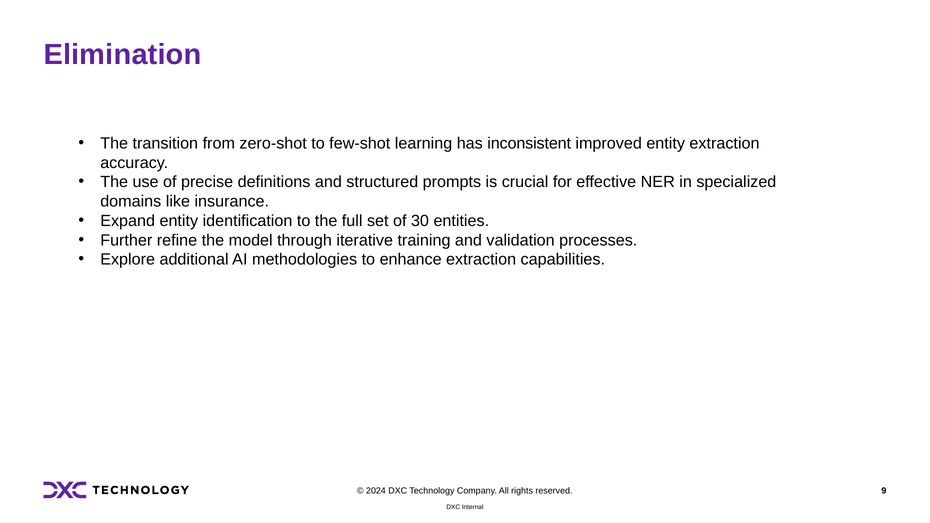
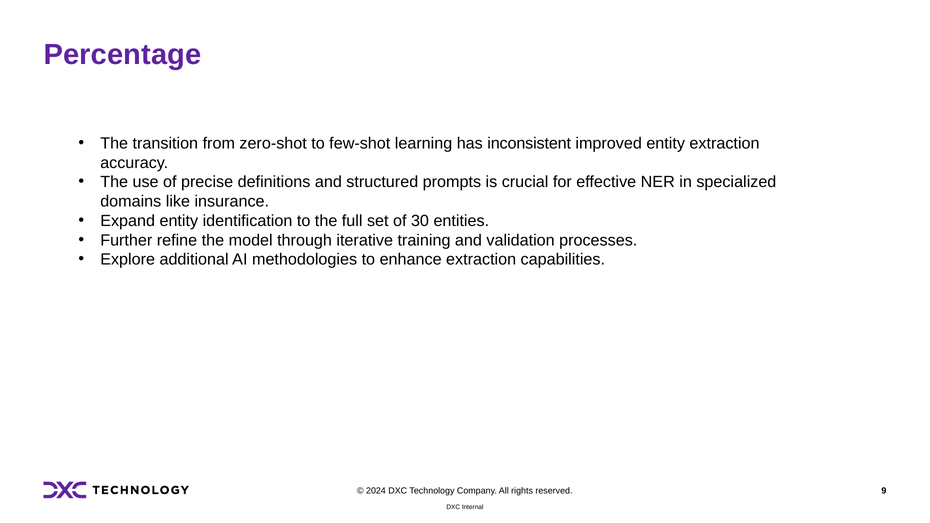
Elimination: Elimination -> Percentage (123, 55)
